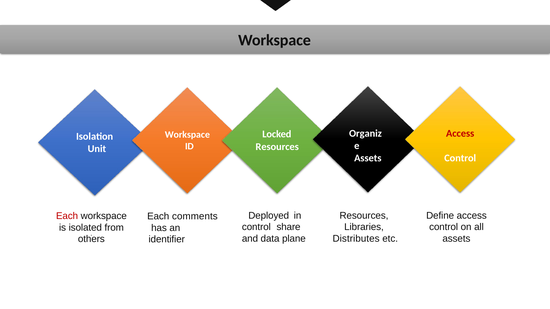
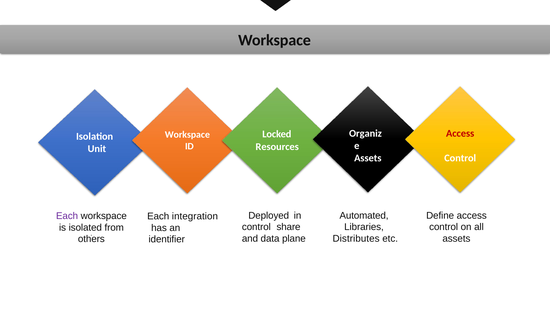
Resources: Resources -> Automated (364, 216)
Each colour: red -> purple (67, 216)
comments: comments -> integration (195, 217)
